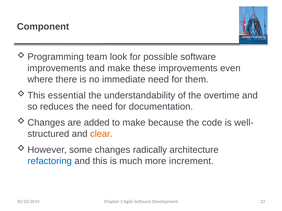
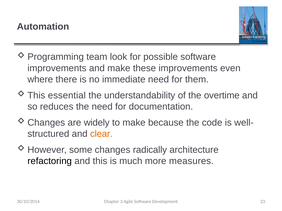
Component: Component -> Automation (43, 27)
added: added -> widely (97, 123)
refactoring colour: blue -> black (50, 161)
increment: increment -> measures (191, 161)
